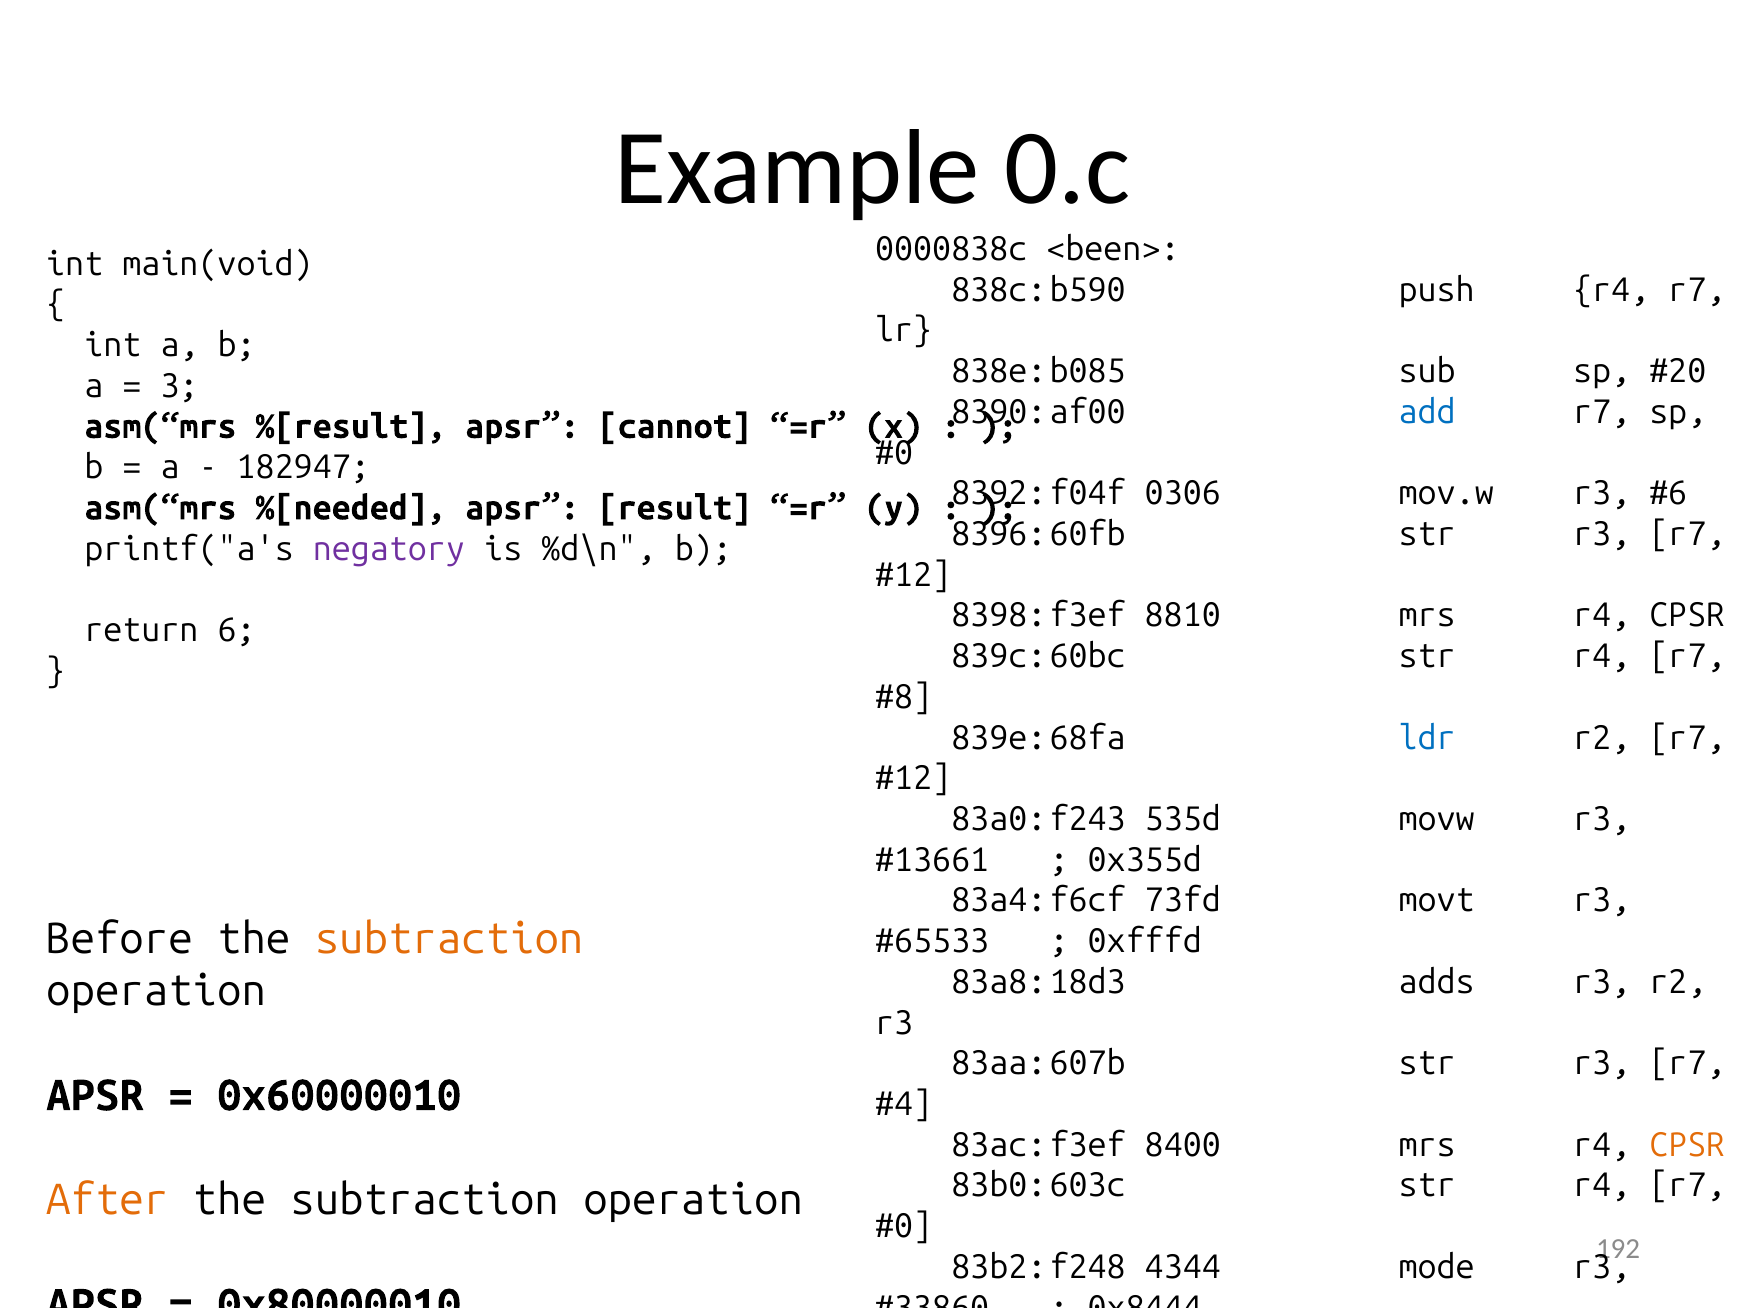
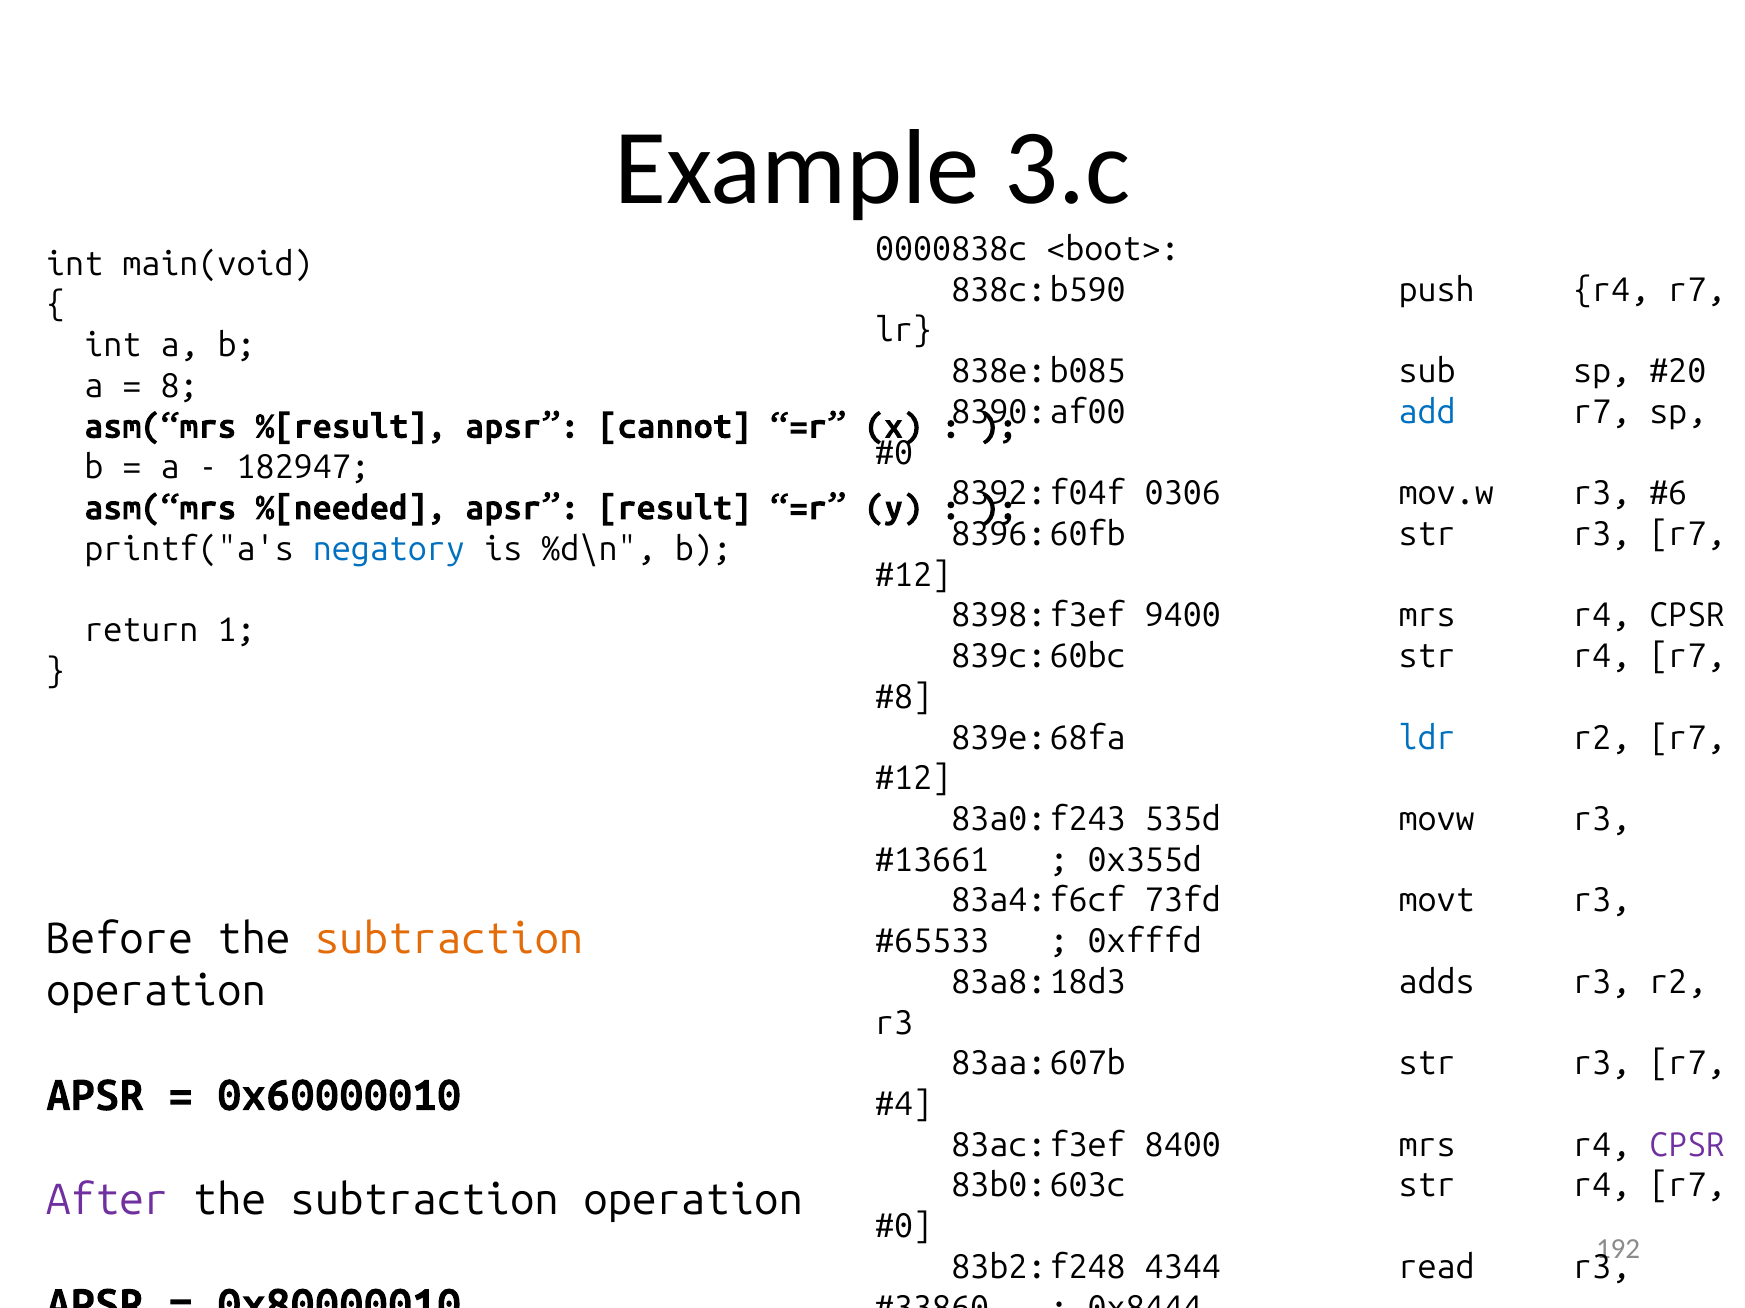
0.c: 0.c -> 3.c (1067, 169)
<been>: <been> -> <boot> (1113, 249)
3: 3 -> 8 (179, 386)
negatory colour: purple -> blue (389, 549)
8810: 8810 -> 9400 (1183, 616)
6: 6 -> 1 (237, 631)
CPSR colour: orange -> purple (1687, 1146)
After colour: orange -> purple (107, 1201)
mode: mode -> read (1437, 1268)
